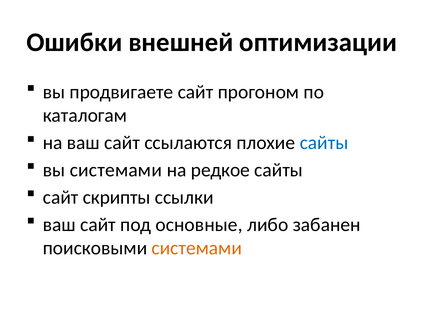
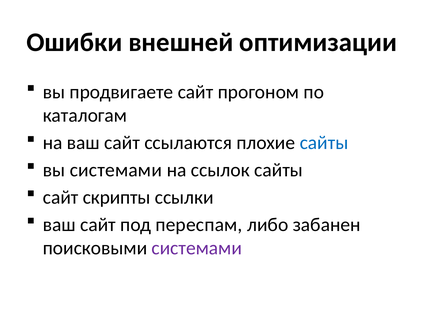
редкое: редкое -> ссылок (220, 170)
основные: основные -> переспам (199, 225)
системами colour: orange -> purple (197, 248)
